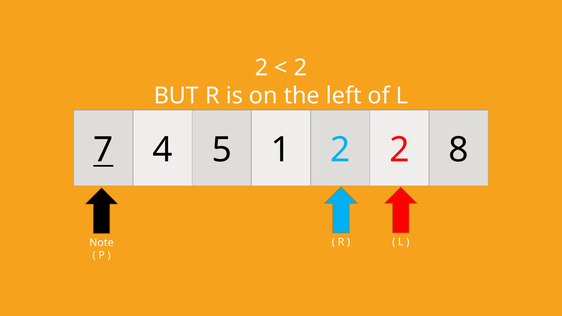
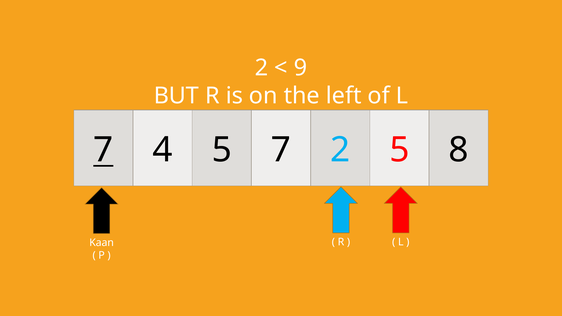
2: 2 -> 9 (300, 68)
5 1: 1 -> 7 (281, 150)
2 2: 2 -> 5 (399, 150)
Note: Note -> Kaan (102, 243)
